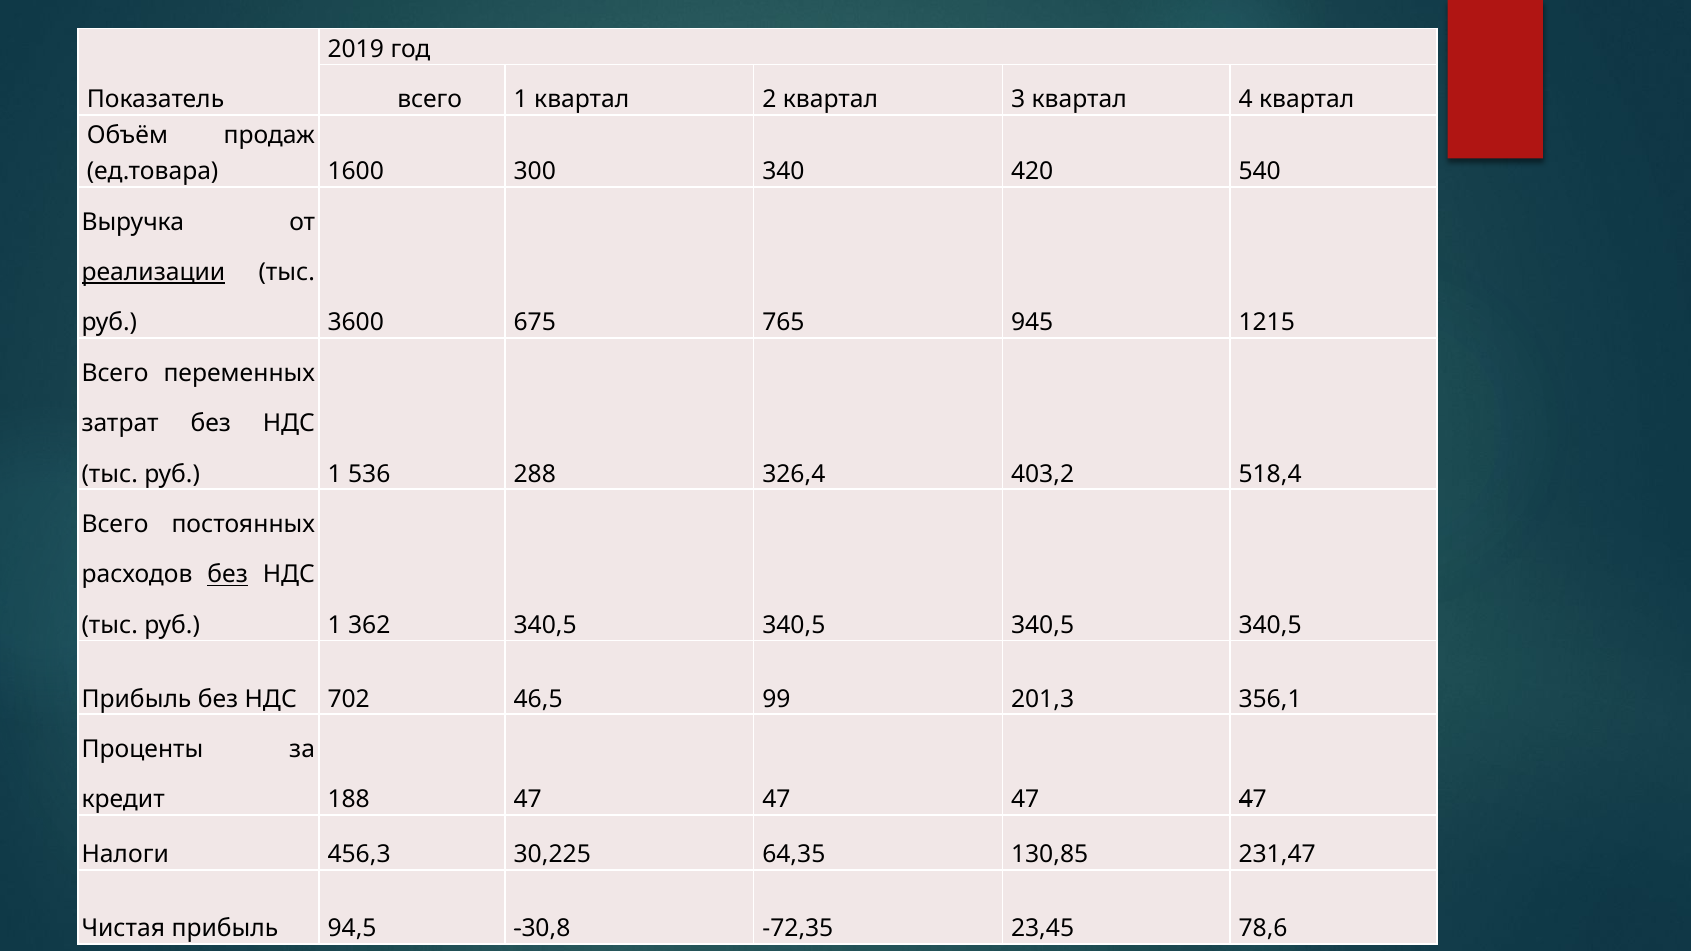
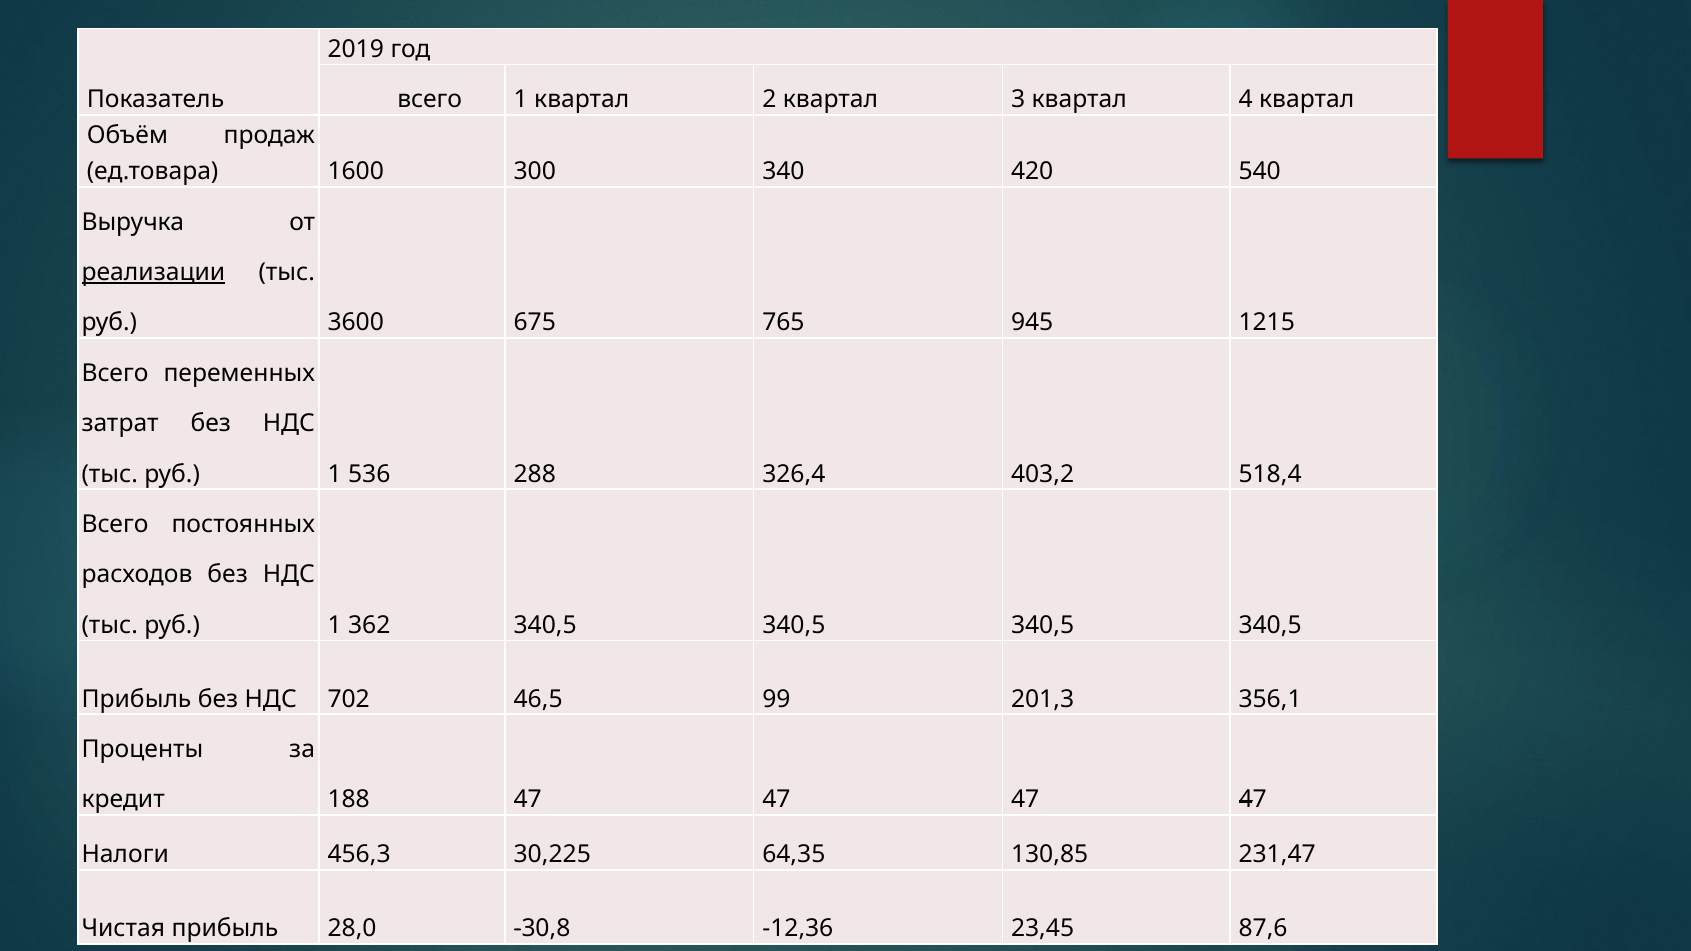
без underline: present -> none (228, 575)
94,5: 94,5 -> 28,0 (352, 929)
-72,35: -72,35 -> -12,36 (798, 929)
78,6: 78,6 -> 87,6 (1263, 929)
